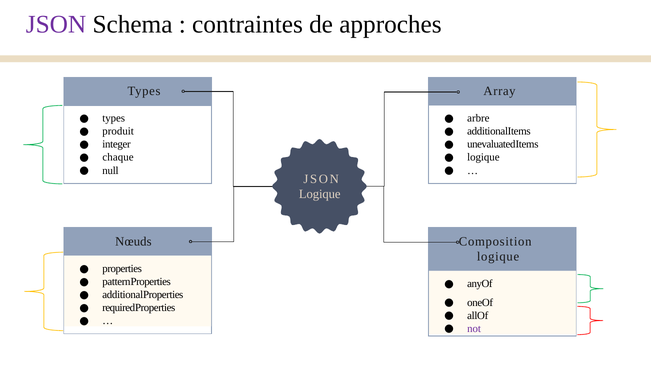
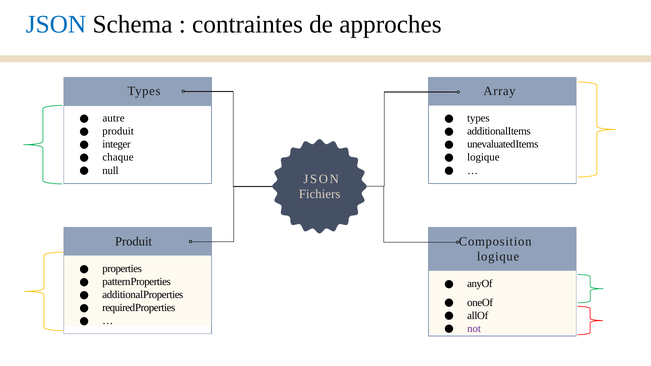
JSON colour: purple -> blue (56, 25)
types: types -> autre (114, 118)
arbre: arbre -> types (478, 118)
Logique: Logique -> Fichiers (320, 194)
Nœuds: Nœuds -> Produit (134, 242)
